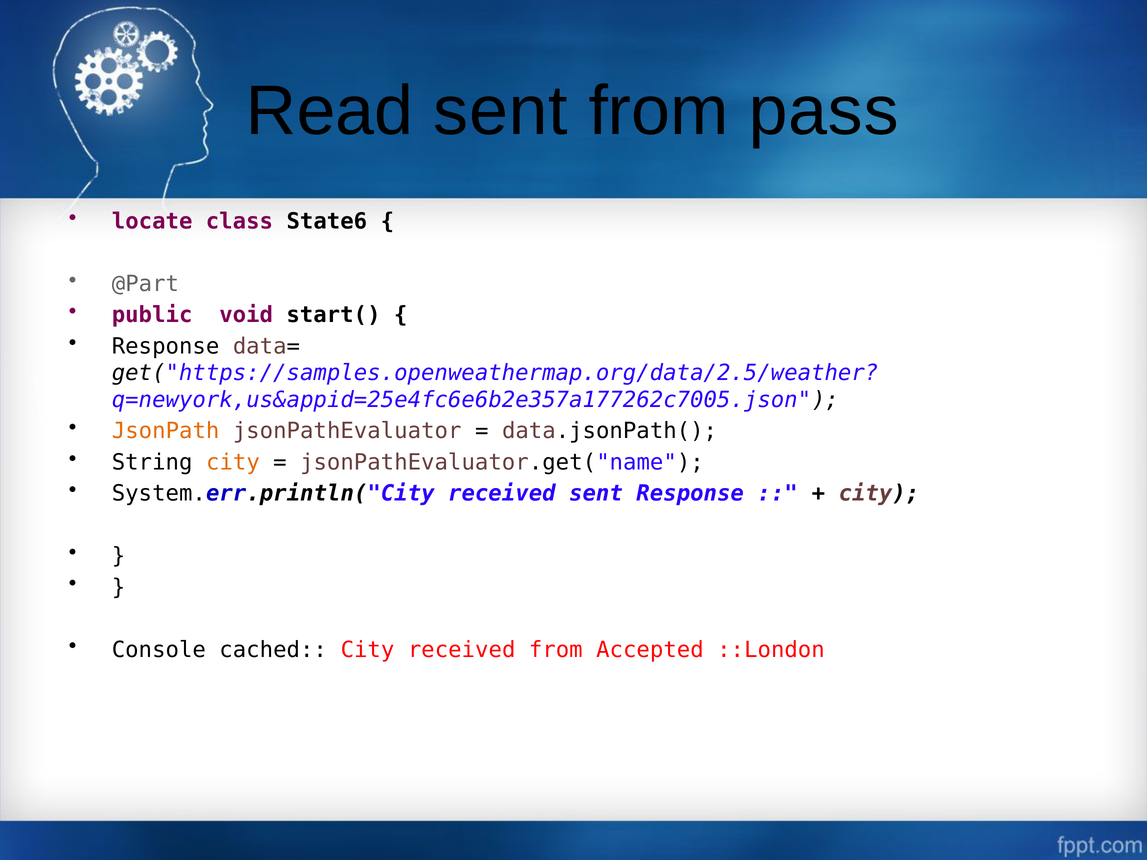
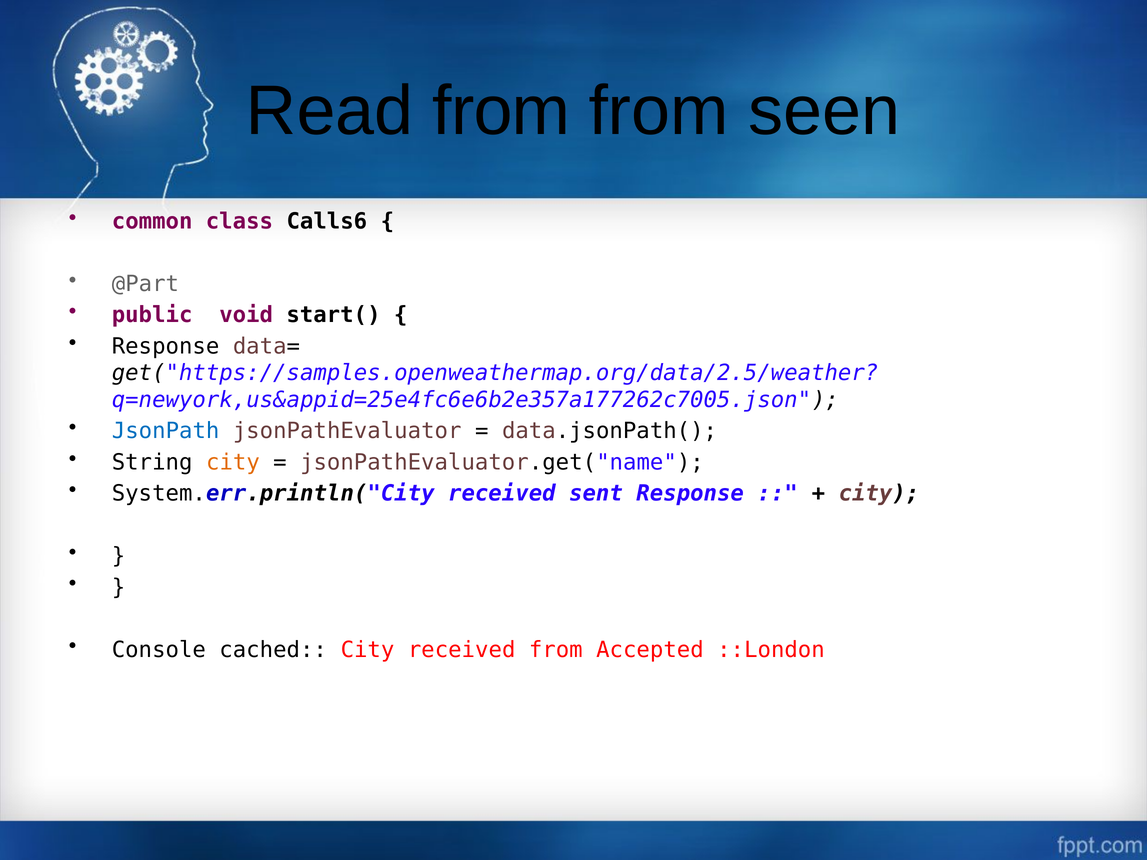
Read sent: sent -> from (501, 111)
pass: pass -> seen (824, 111)
locate: locate -> common (152, 221)
State6: State6 -> Calls6 (327, 221)
JsonPath colour: orange -> blue (166, 431)
